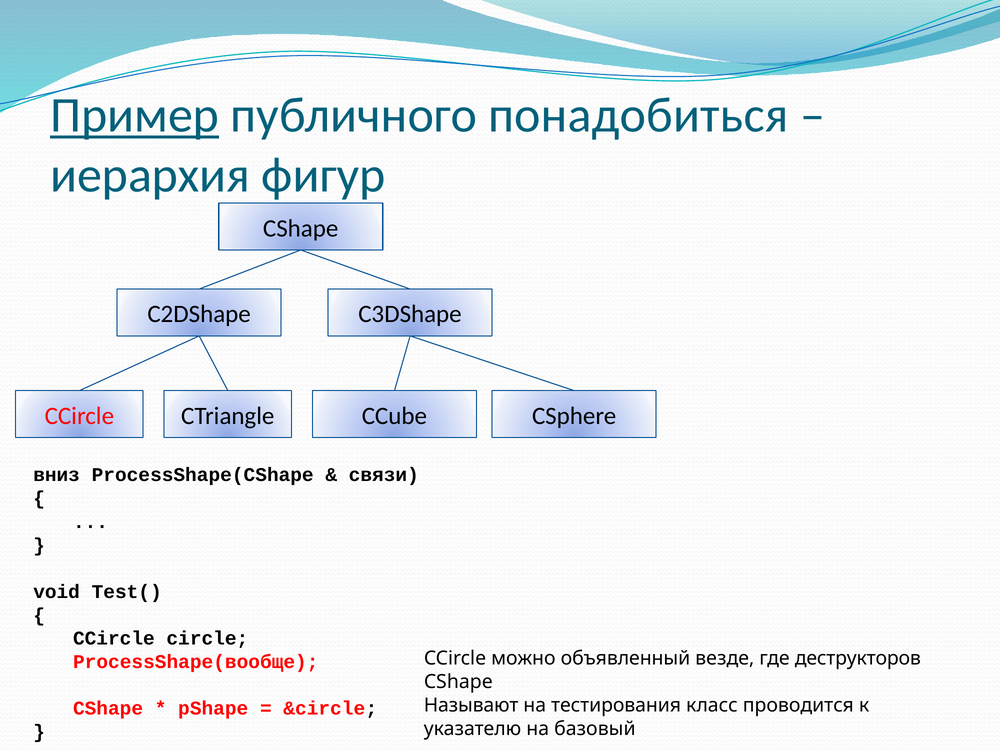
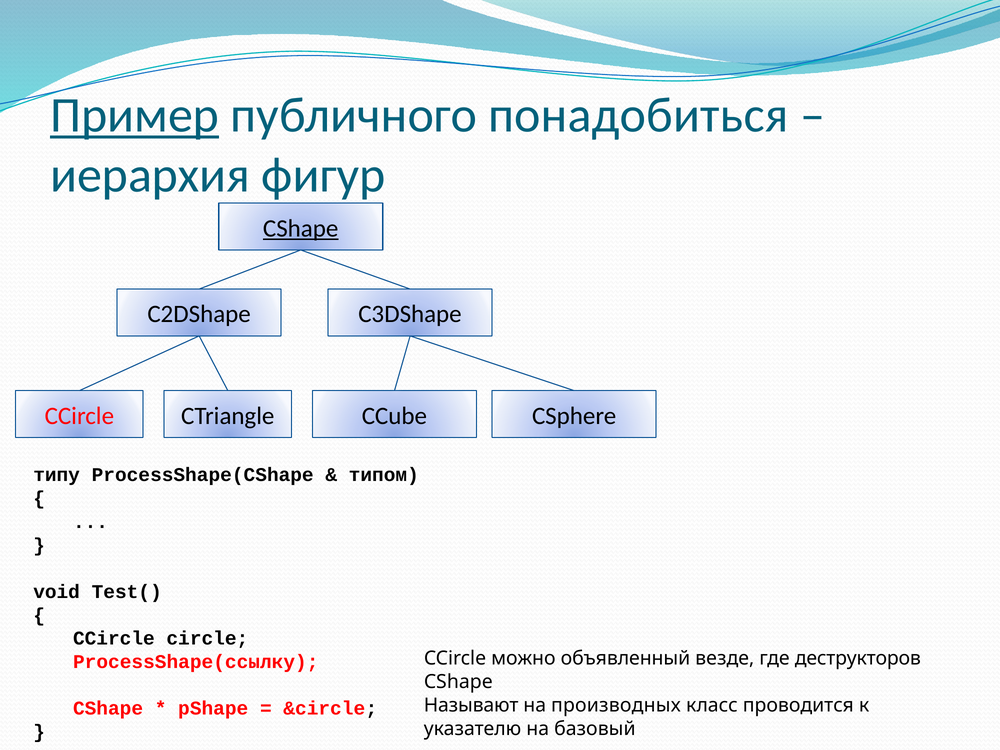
CShape underline: none -> present (301, 228)
вниз: вниз -> типу (57, 475)
связи: связи -> типом (384, 475)
ProcessShape(вообще: ProcessShape(вообще -> ProcessShape(ссылку (196, 662)
тестирования: тестирования -> производных (616, 705)
